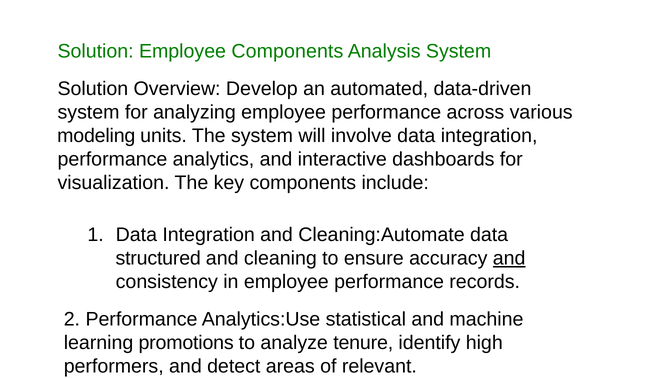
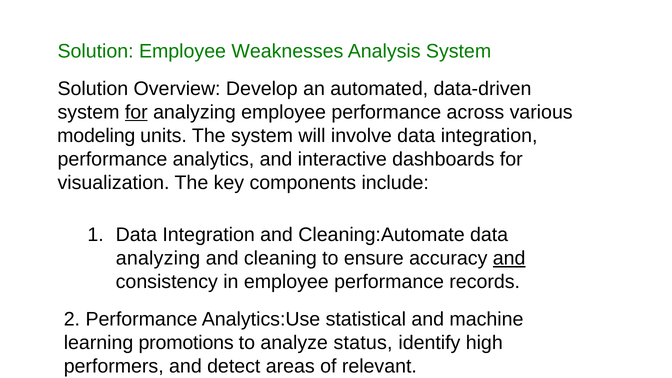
Employee Components: Components -> Weaknesses (287, 51)
for underline: none -> present (136, 112)
structured: structured -> analyzing (158, 258)
tenure: tenure -> status (363, 343)
